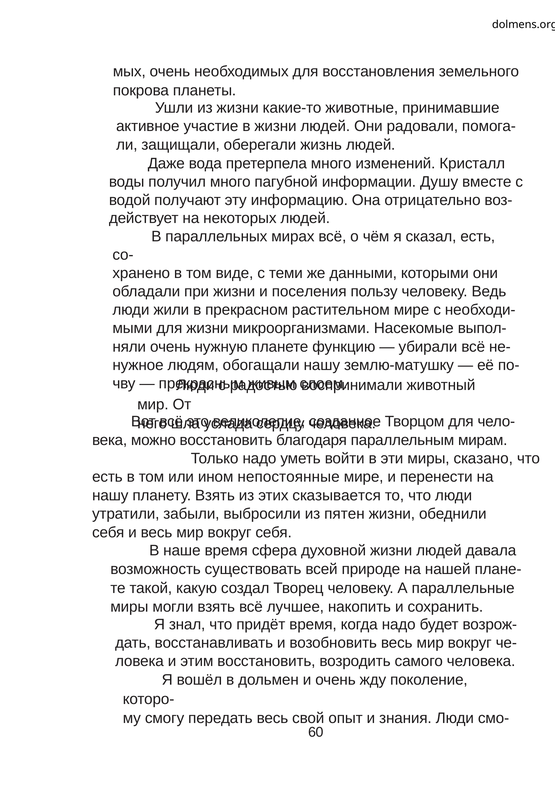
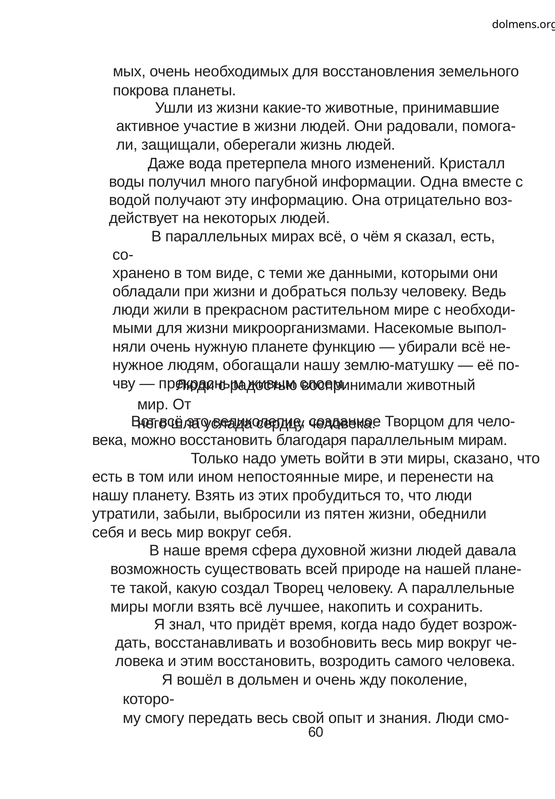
Душу: Душу -> Одна (439, 182)
поселения: поселения -> добраться (309, 292)
сказывается: сказывается -> пробудиться (337, 495)
